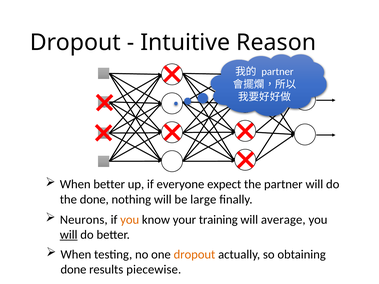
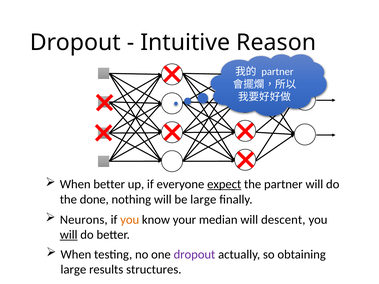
expect underline: none -> present (224, 184)
training: training -> median (218, 220)
average: average -> descent (283, 220)
dropout colour: orange -> purple (194, 255)
done: done -> large (73, 270)
piecewise: piecewise -> structures (154, 270)
